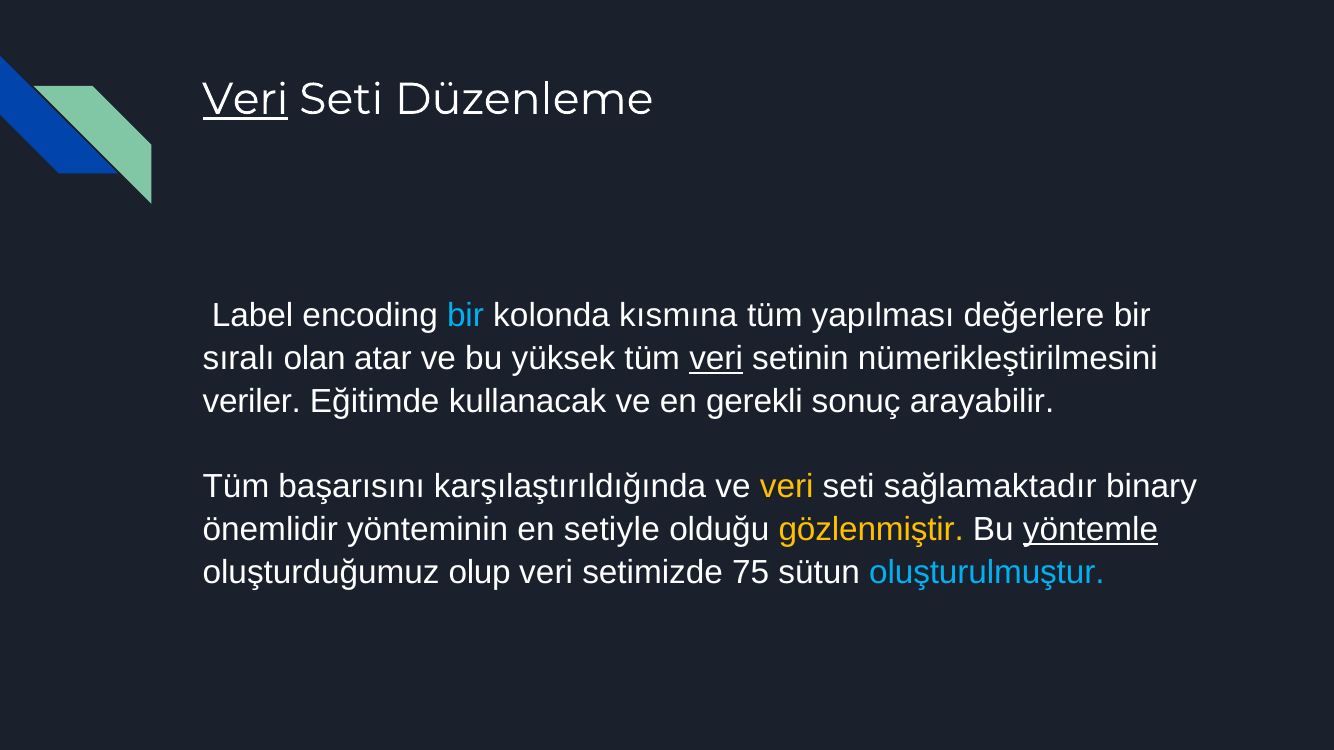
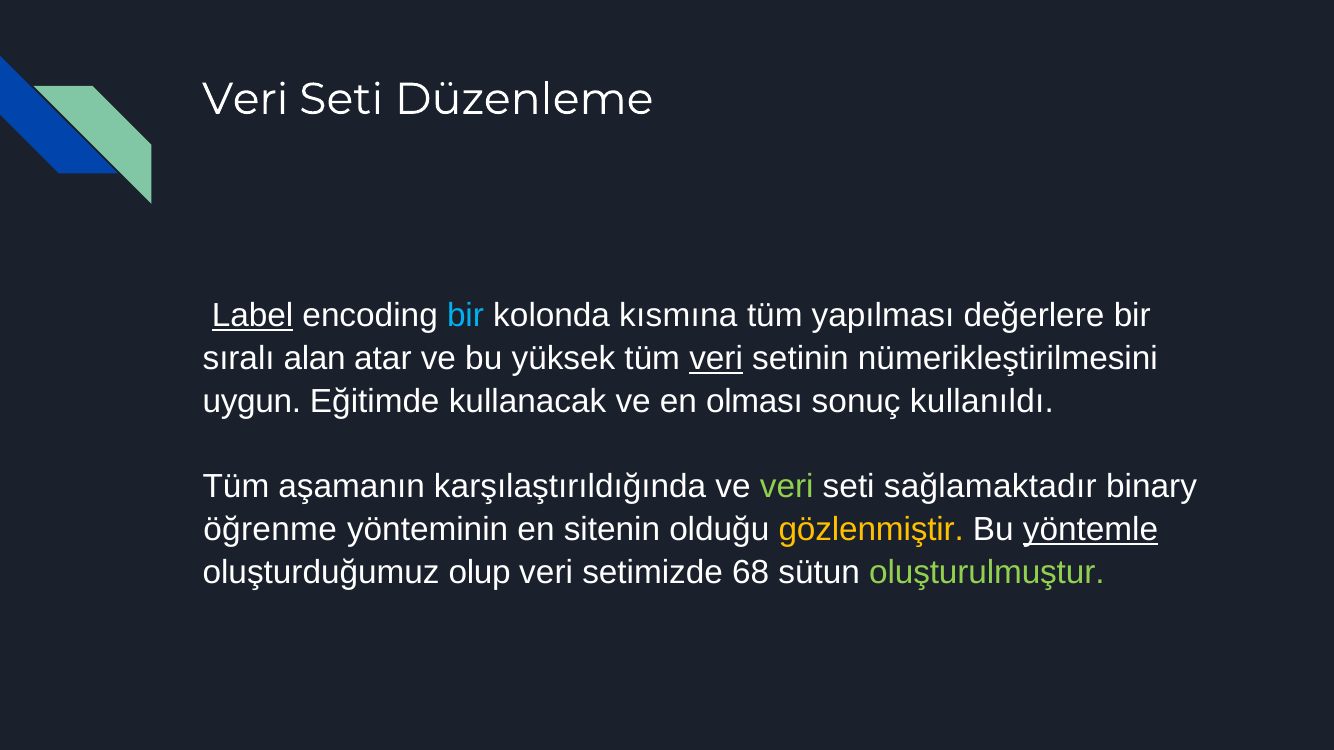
Veri underline: present -> none (245, 99)
Label underline: none -> present (252, 316)
olan: olan -> alan (315, 358)
veriler: veriler -> uygun (252, 401)
gerekli: gerekli -> olması (754, 401)
arayabilir: arayabilir -> kullanıldı (982, 401)
başarısını: başarısını -> aşamanın (352, 487)
veri colour: yellow -> light green (787, 487)
önemlidir: önemlidir -> öğrenme (270, 530)
setiyle: setiyle -> sitenin (612, 530)
75: 75 -> 68 (751, 573)
oluşturulmuştur colour: light blue -> light green (987, 573)
